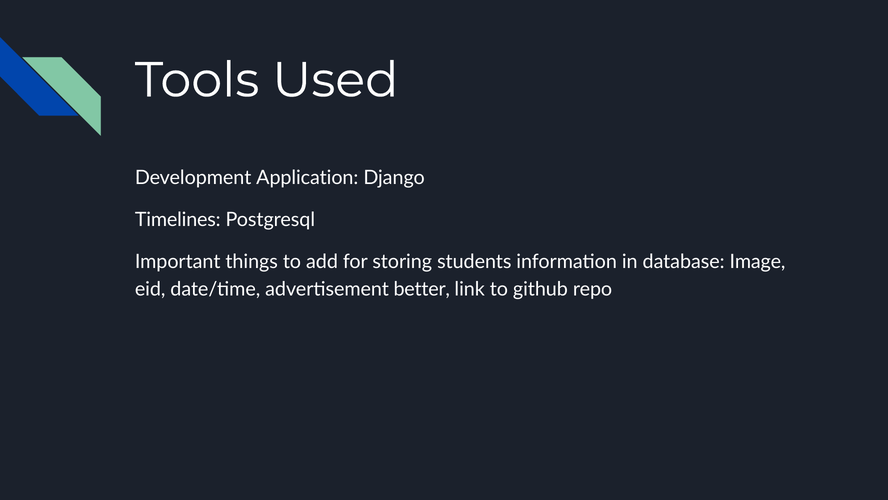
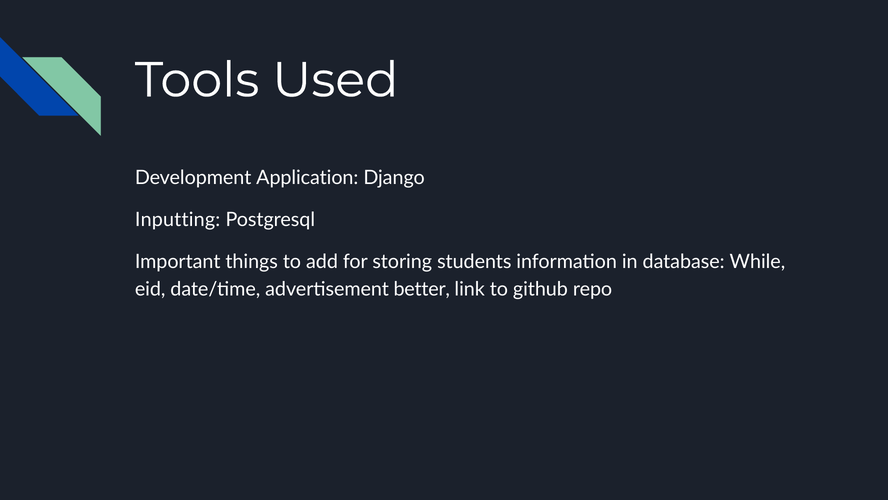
Timelines: Timelines -> Inputting (178, 220)
Image: Image -> While (757, 262)
